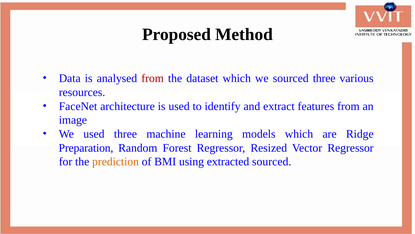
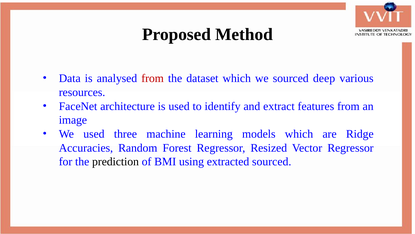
sourced three: three -> deep (324, 78)
Preparation: Preparation -> Accuracies (86, 148)
prediction colour: orange -> black (116, 161)
